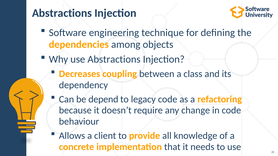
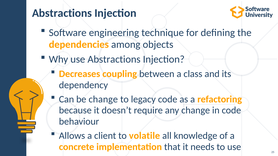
be depend: depend -> change (103, 99)
provide: provide -> volatile (144, 136)
